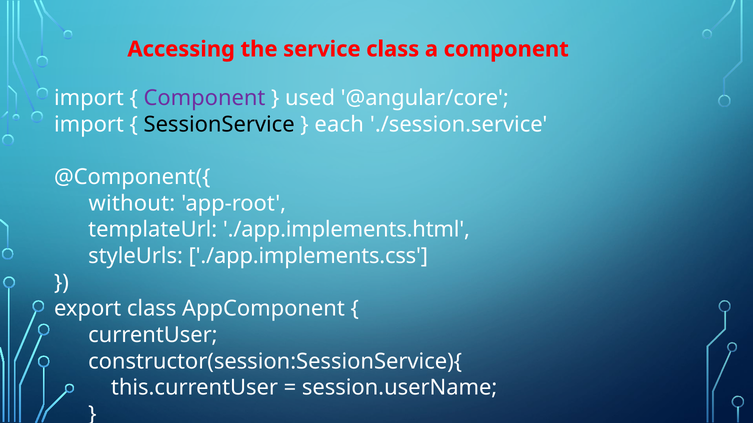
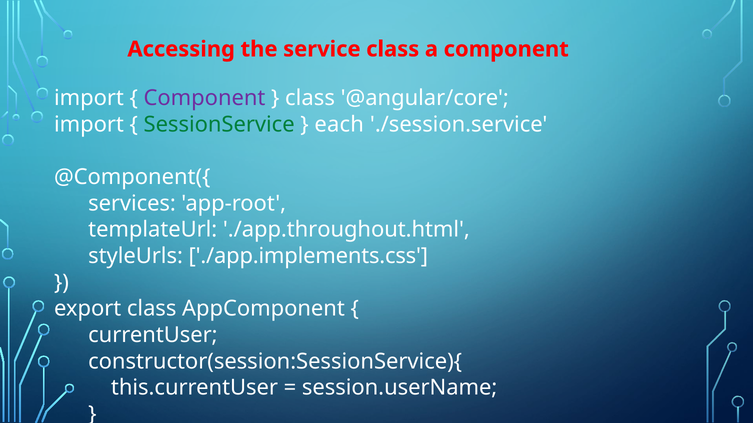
used: used -> class (310, 98)
SessionService colour: black -> green (219, 124)
without: without -> services (132, 204)
./app.implements.html: ./app.implements.html -> ./app.throughout.html (346, 230)
